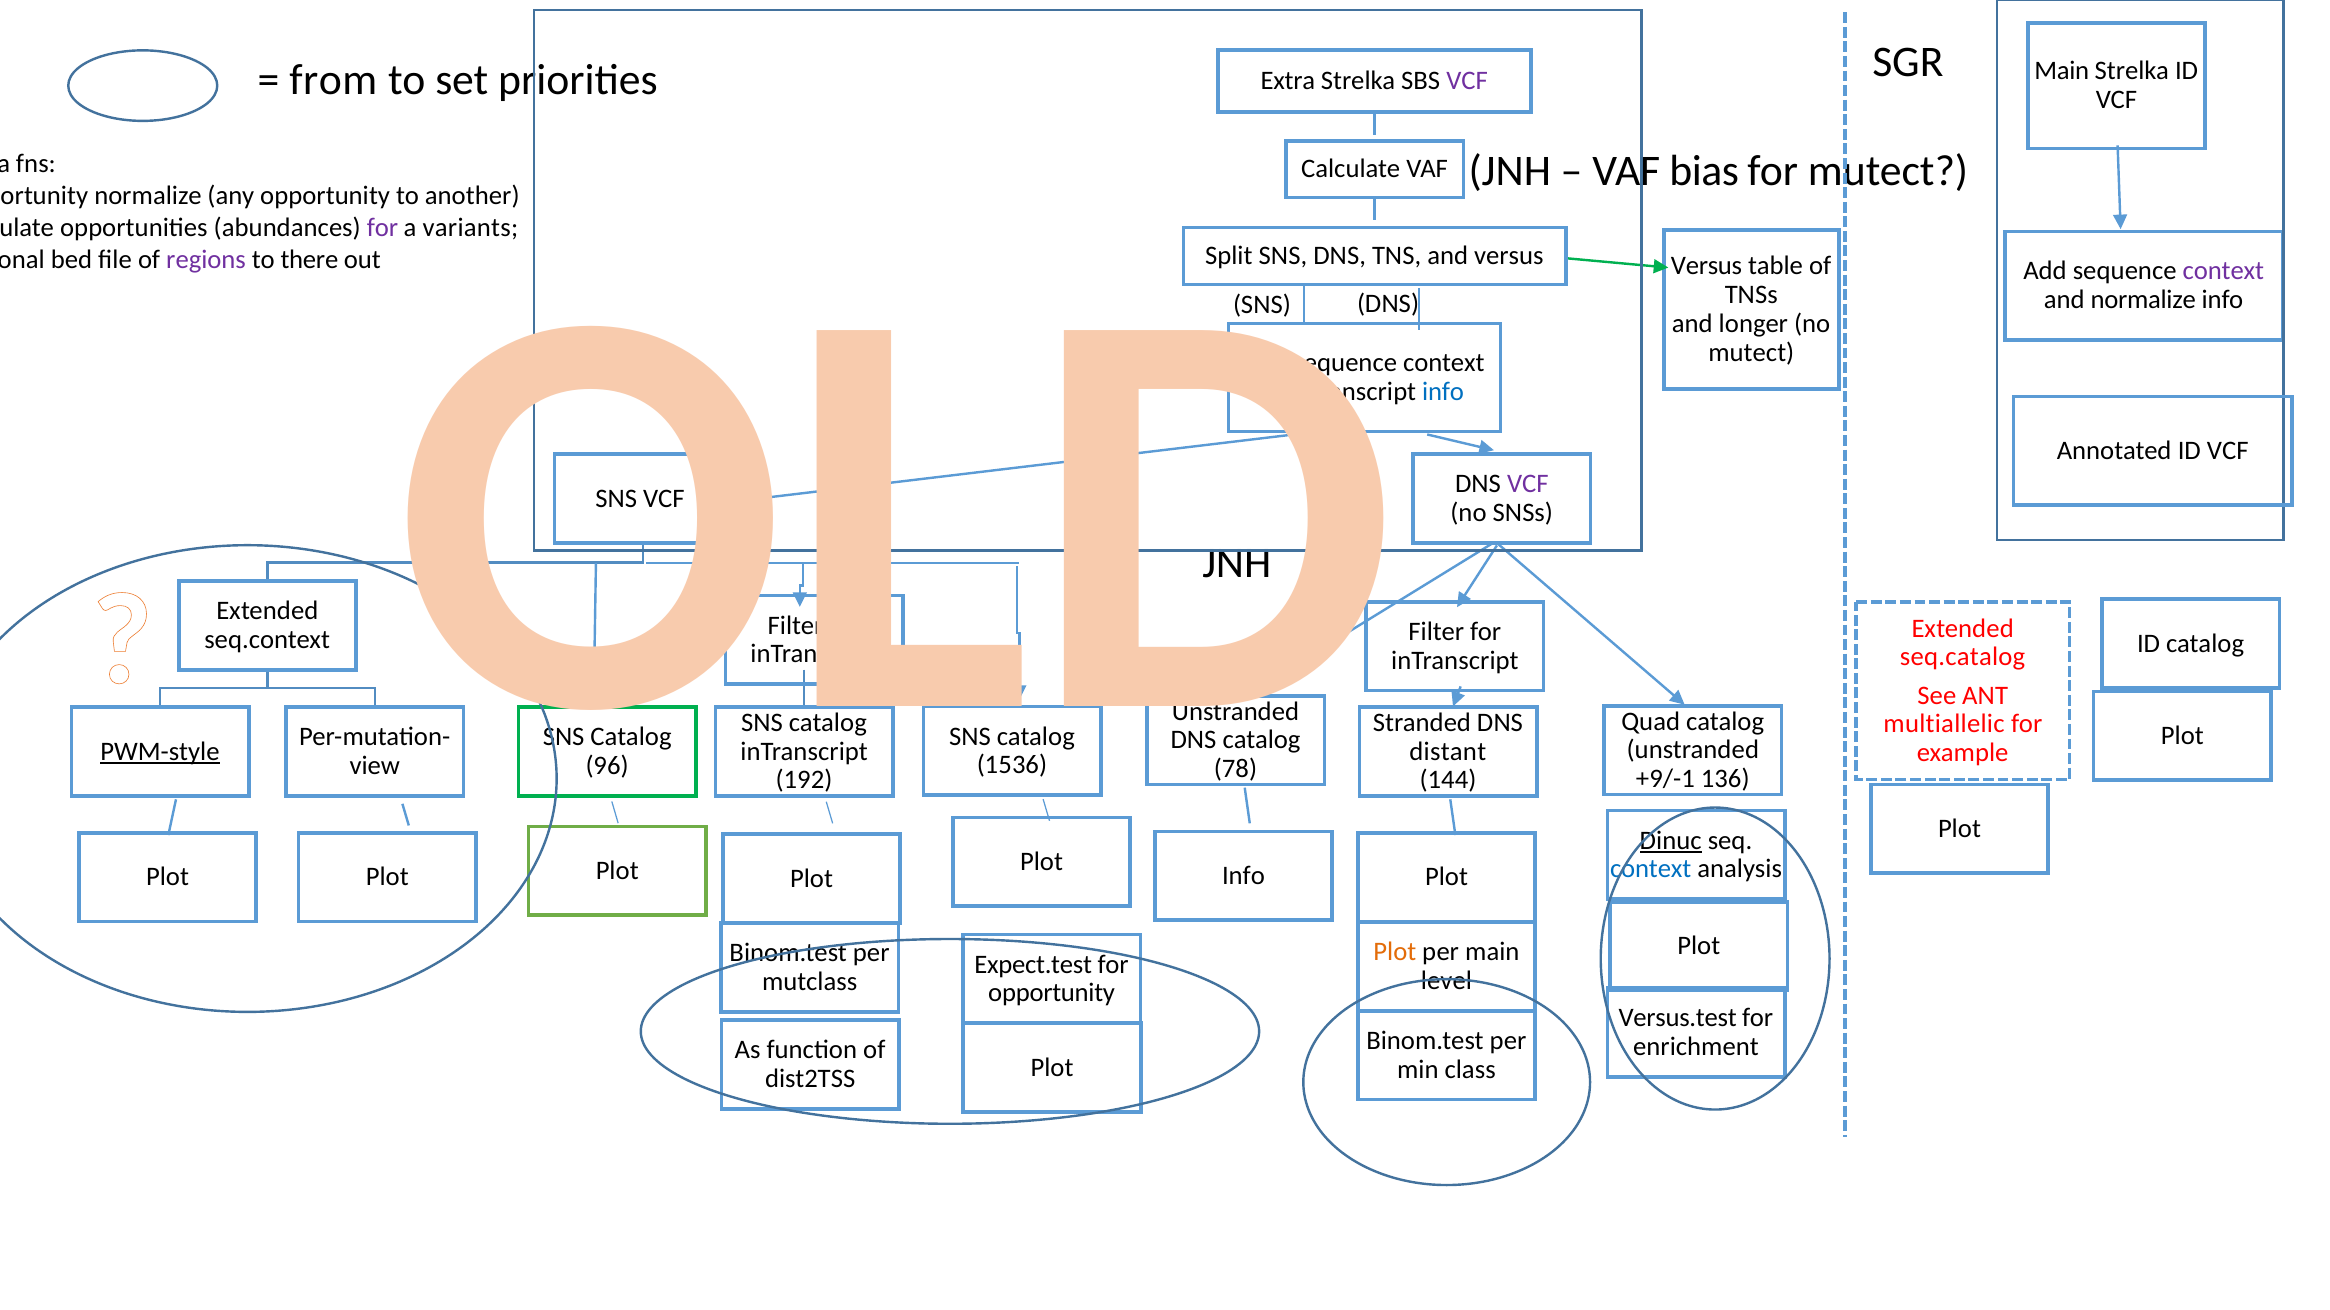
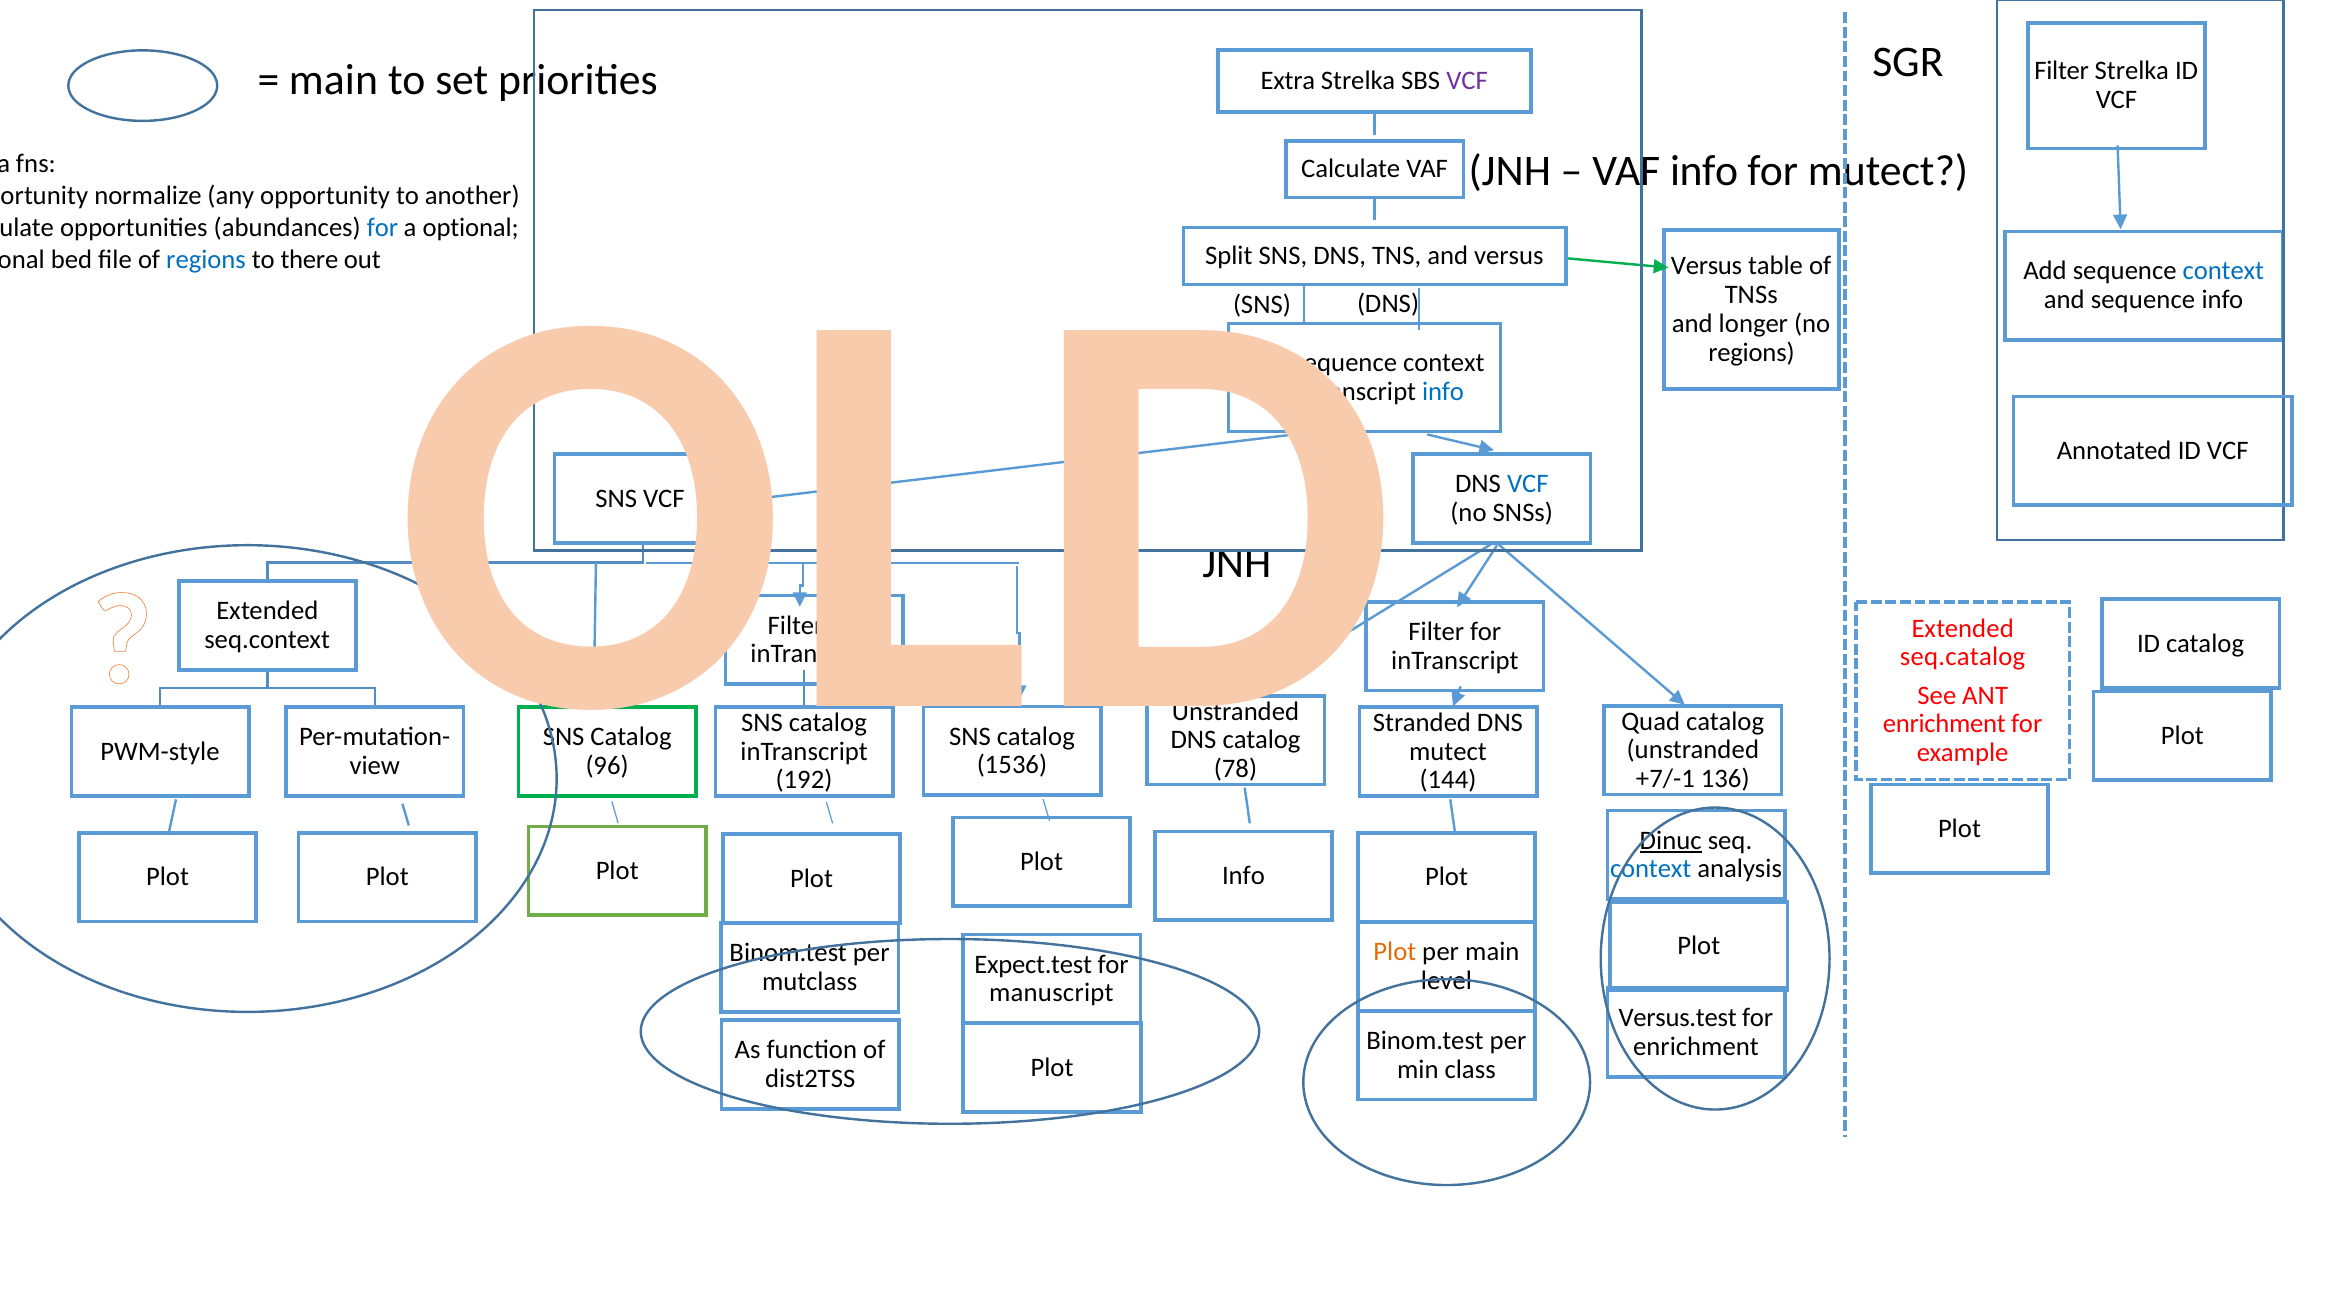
Main: Main -> Filter (2062, 71)
from: from -> main (333, 80)
VAF bias: bias -> info (1704, 171)
for colour: purple -> blue (382, 228)
a variants: variants -> optional (471, 228)
regions colour: purple -> blue (206, 260)
context colour: purple -> blue (2223, 271)
and normalize: normalize -> sequence (2143, 300)
mutect: mutect -> regions (1751, 353)
VCF colour: purple -> blue (1528, 484)
multiallelic: multiallelic -> enrichment (1944, 724)
PWM-style underline: present -> none (160, 752)
distant: distant -> mutect (1448, 752)
+9/-1: +9/-1 -> +7/-1 (1665, 779)
opportunity: opportunity -> manuscript (1051, 994)
